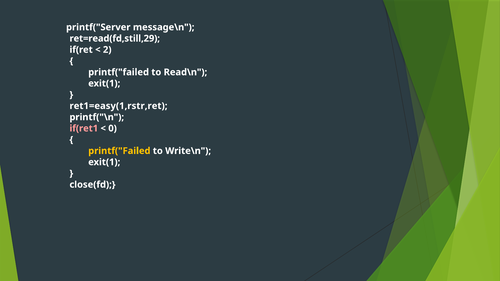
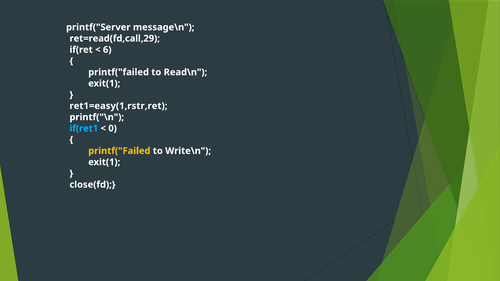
ret=read(fd,still,29: ret=read(fd,still,29 -> ret=read(fd,call,29 (115, 38)
2: 2 -> 6 (107, 50)
if(ret1 colour: pink -> light blue (84, 128)
